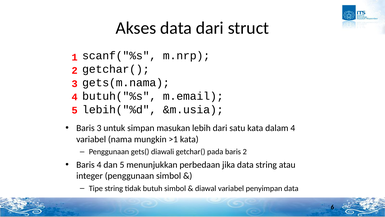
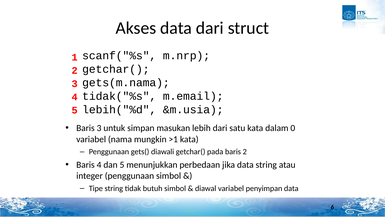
butuh("%s: butuh("%s -> tidak("%s (119, 96)
dalam 4: 4 -> 0 (293, 128)
